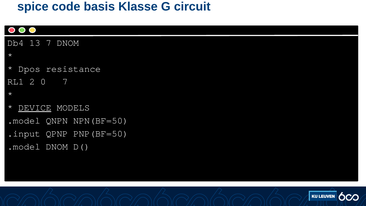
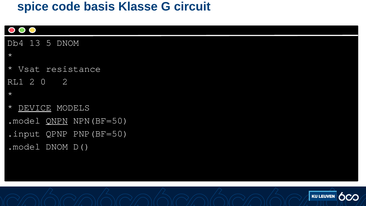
13 7: 7 -> 5 (49, 43)
Dpos: Dpos -> Vsat (29, 69)
0 7: 7 -> 2 (65, 82)
QNPN underline: none -> present (57, 121)
